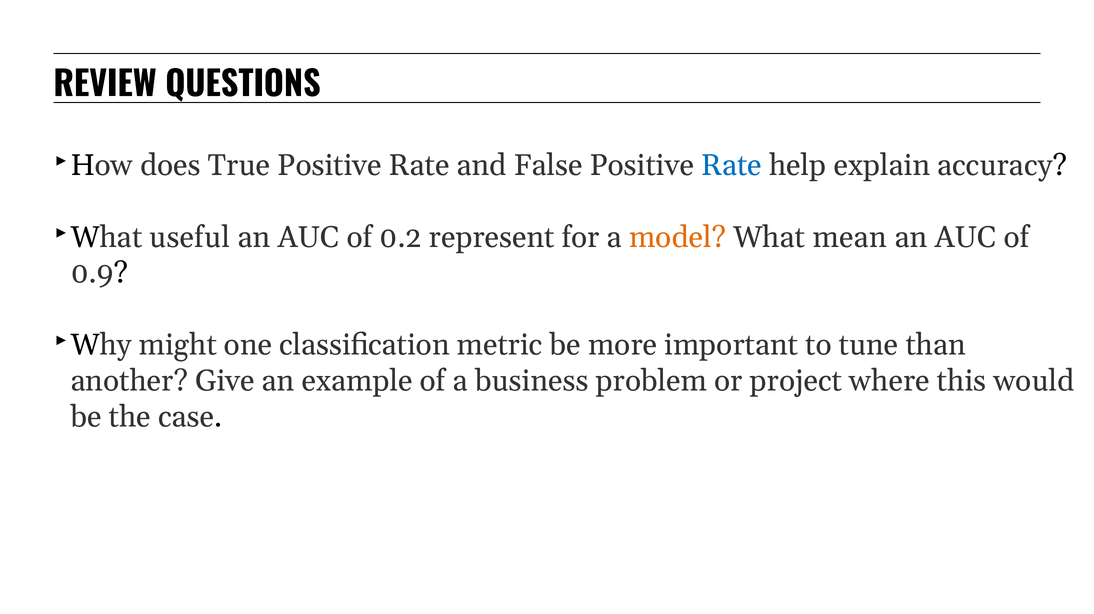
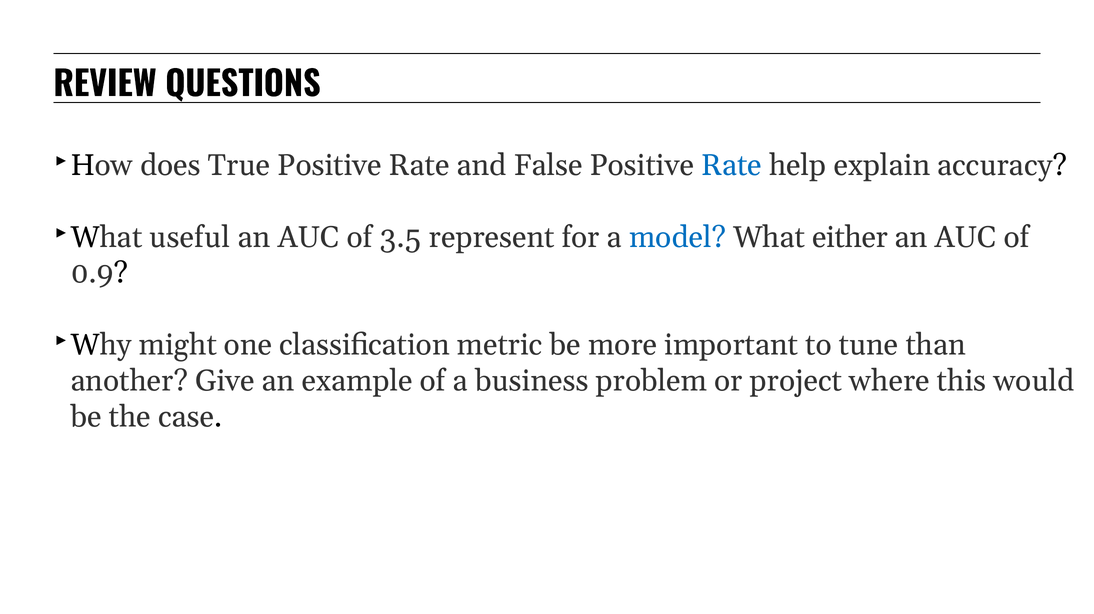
0.2: 0.2 -> 3.5 (400, 237)
model colour: orange -> blue (678, 237)
mean: mean -> either (850, 237)
